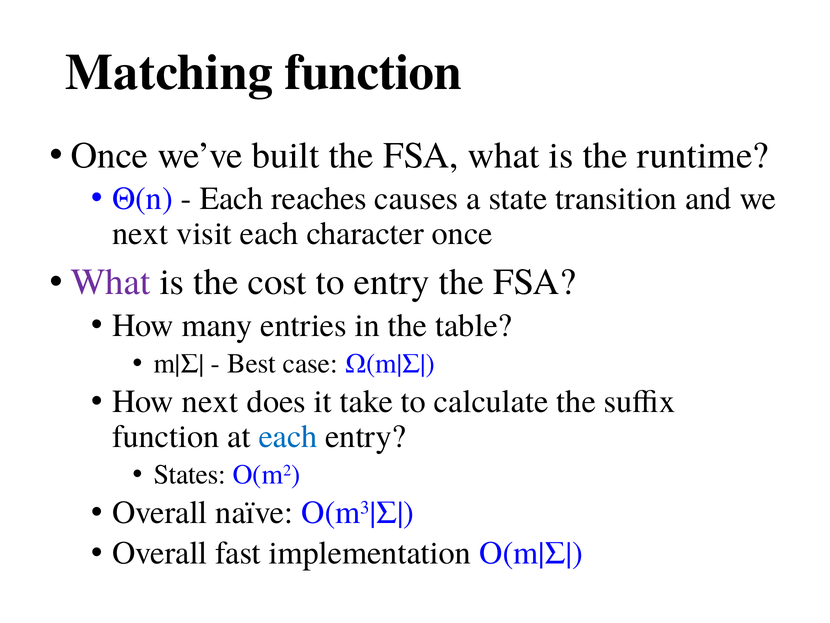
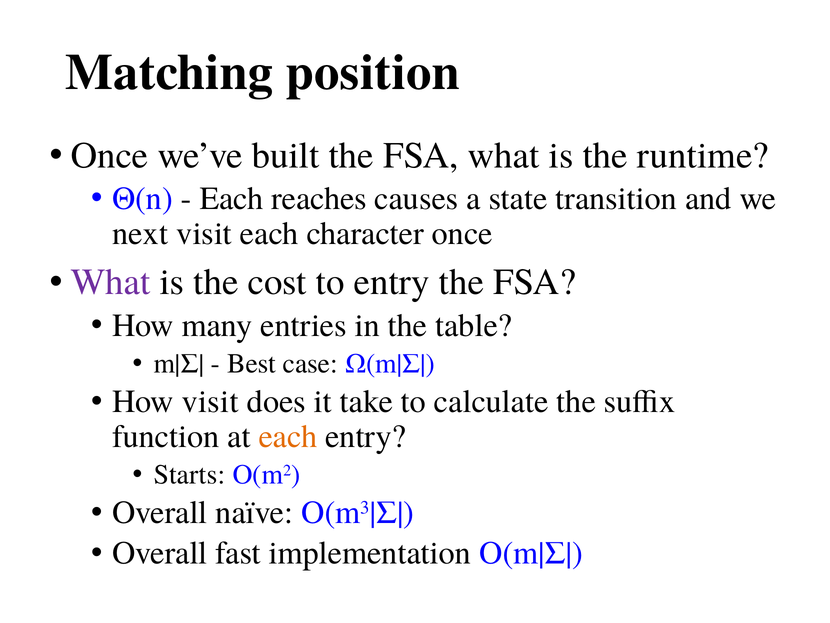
Matching function: function -> position (373, 72)
How next: next -> visit (210, 401)
each colour: blue -> orange (288, 436)
States: States -> Starts (189, 474)
